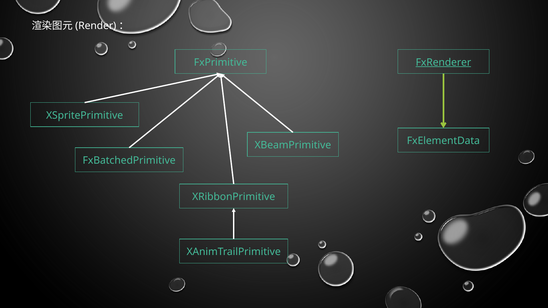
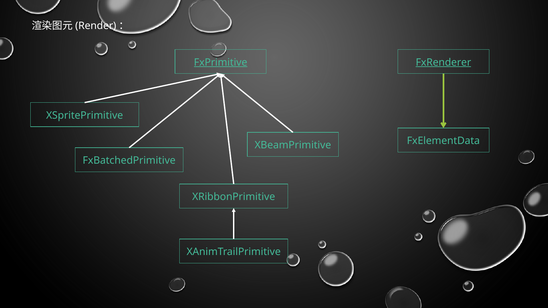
FxPrimitive underline: none -> present (221, 62)
